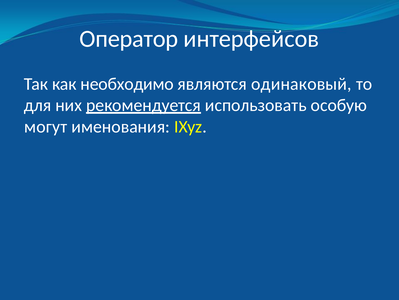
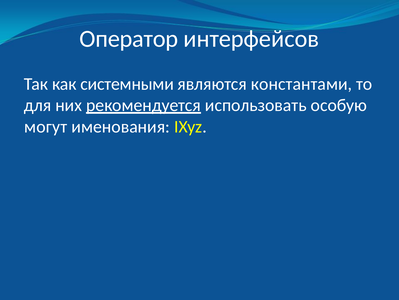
необходимо: необходимо -> системными (127, 84)
одинаковый: одинаковый -> константами (301, 84)
